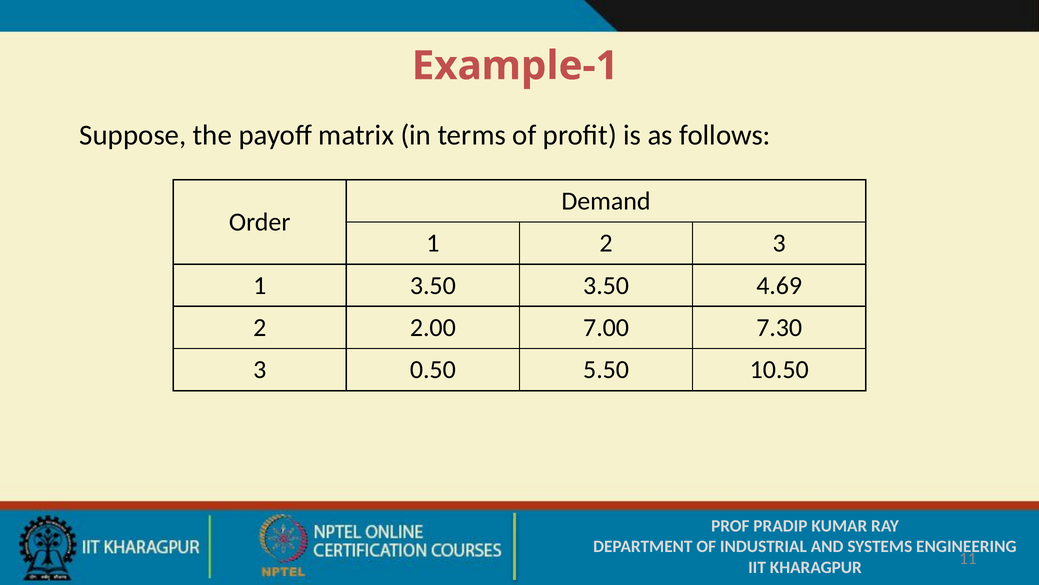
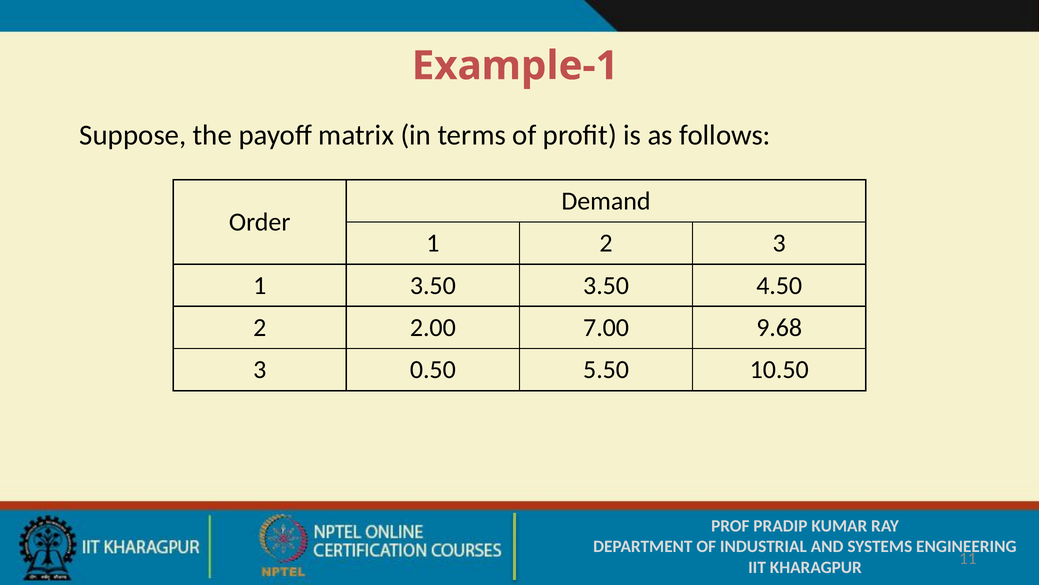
4.69: 4.69 -> 4.50 (779, 285)
7.30: 7.30 -> 9.68 (779, 327)
